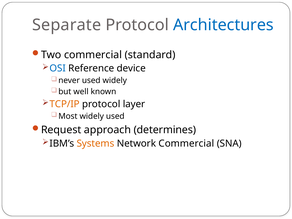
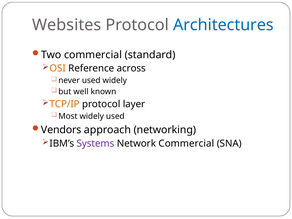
Separate: Separate -> Websites (67, 25)
OSI colour: blue -> orange (58, 68)
device: device -> across (131, 68)
Request: Request -> Vendors (61, 130)
determines: determines -> networking (165, 130)
Systems colour: orange -> purple (95, 143)
